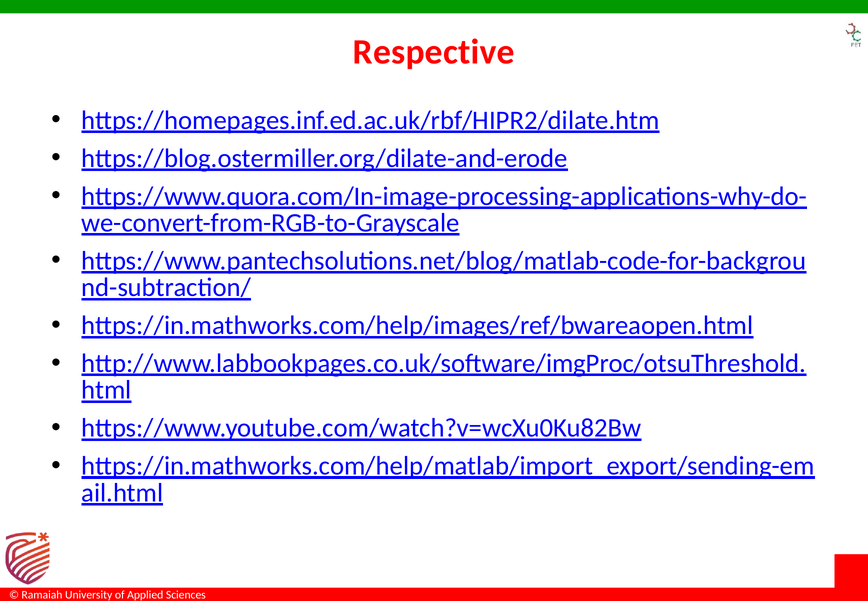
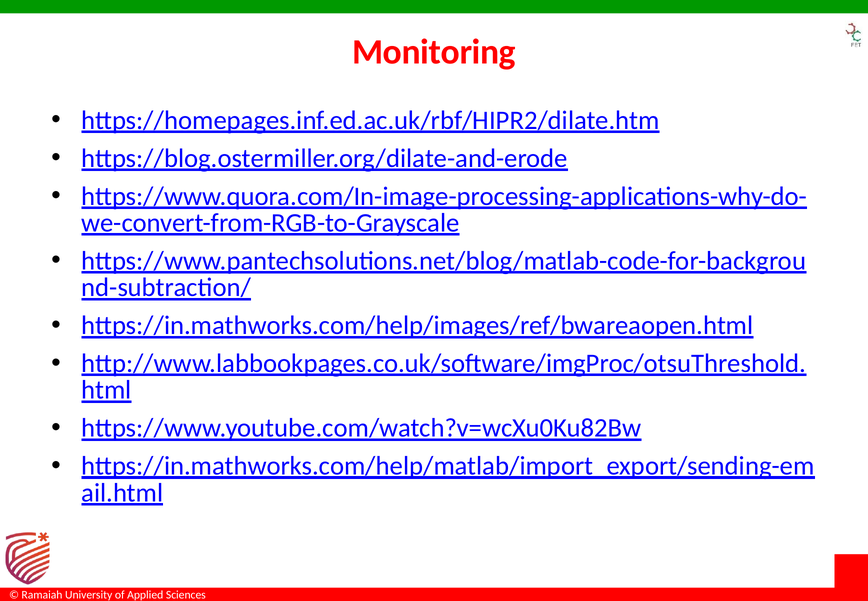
Respective: Respective -> Monitoring (434, 52)
